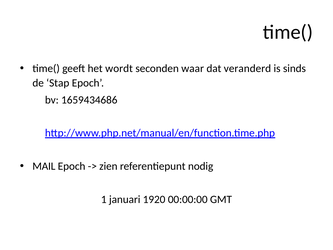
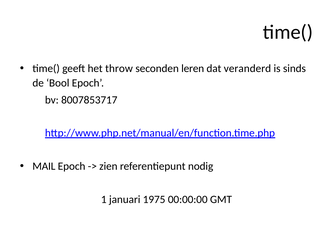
wordt: wordt -> throw (119, 68)
waar: waar -> leren (193, 68)
Stap: Stap -> Bool (58, 83)
1659434686: 1659434686 -> 8007853717 (89, 100)
1920: 1920 -> 1975 (154, 199)
